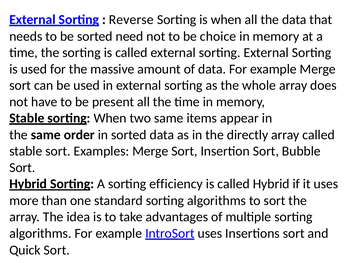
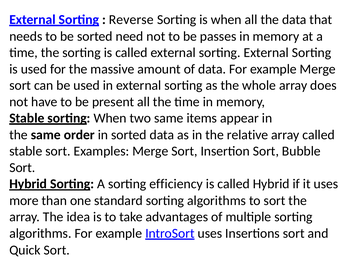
choice: choice -> passes (218, 36)
directly: directly -> relative (248, 135)
